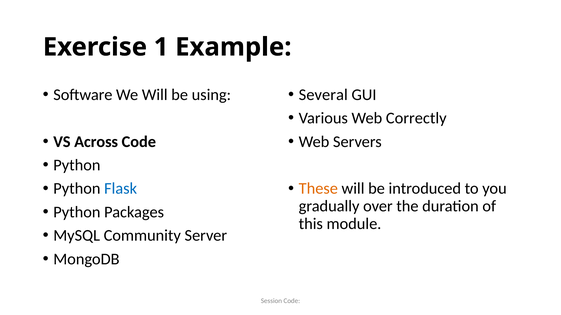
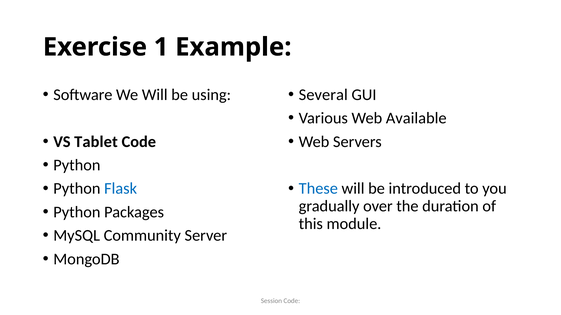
Correctly: Correctly -> Available (416, 118)
Across: Across -> Tablet (96, 142)
These colour: orange -> blue (318, 189)
